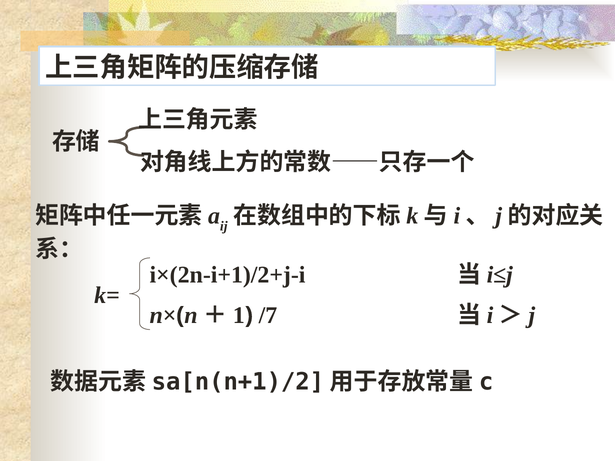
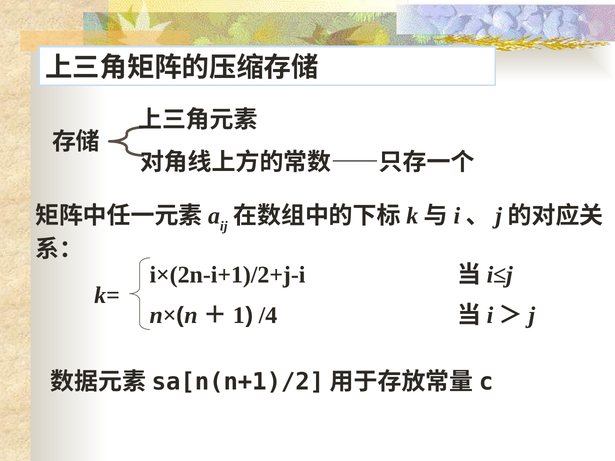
/7: /7 -> /4 (268, 315)
